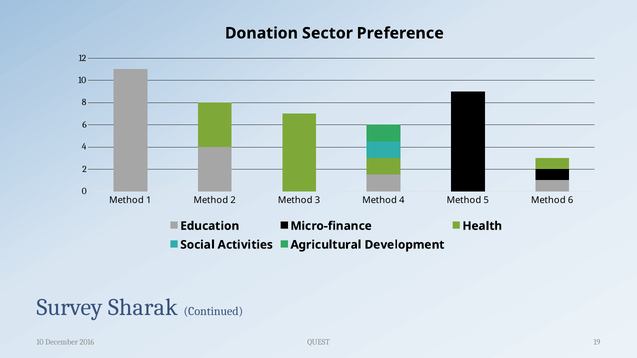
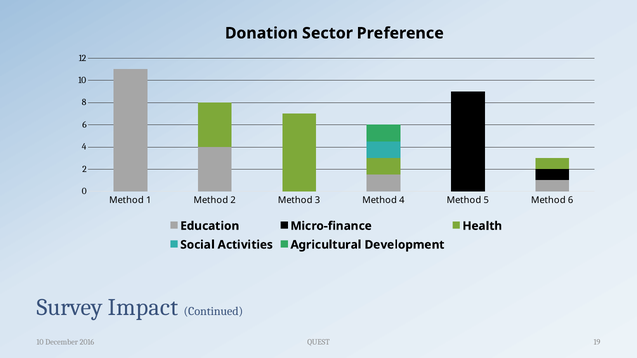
Sharak: Sharak -> Impact (143, 308)
